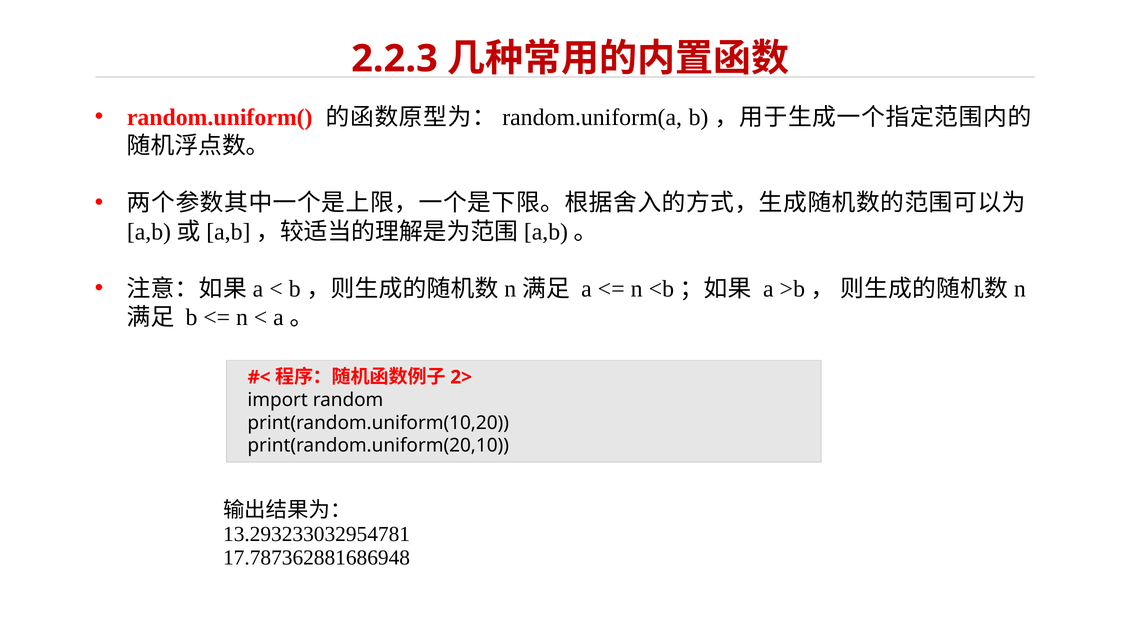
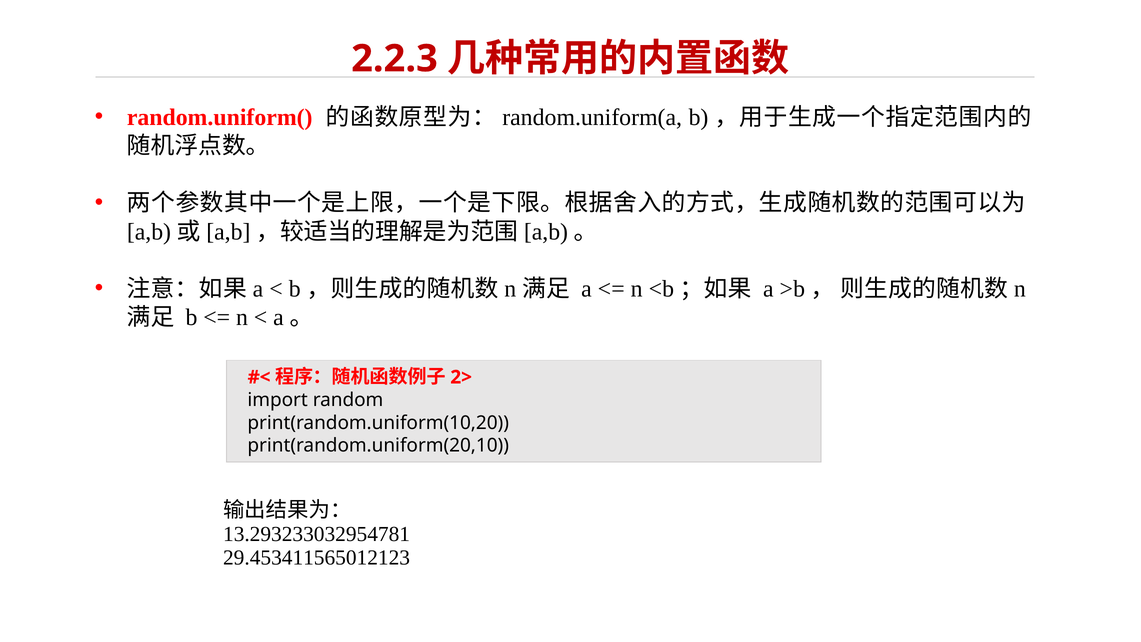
17.787362881686948: 17.787362881686948 -> 29.453411565012123 (317, 558)
